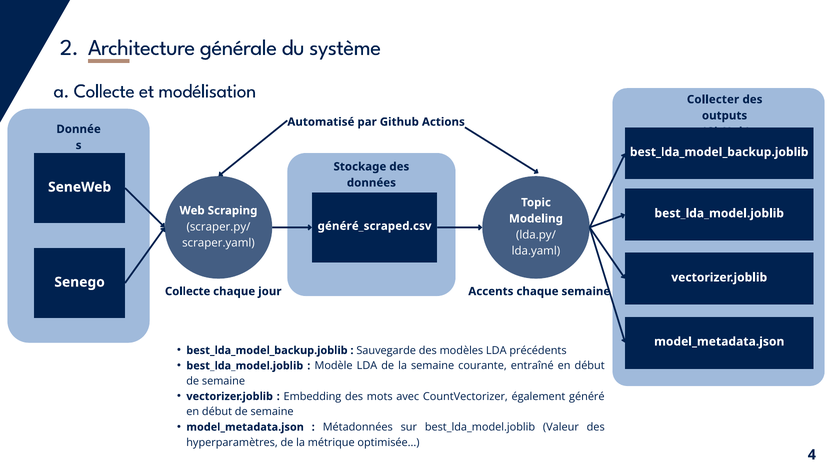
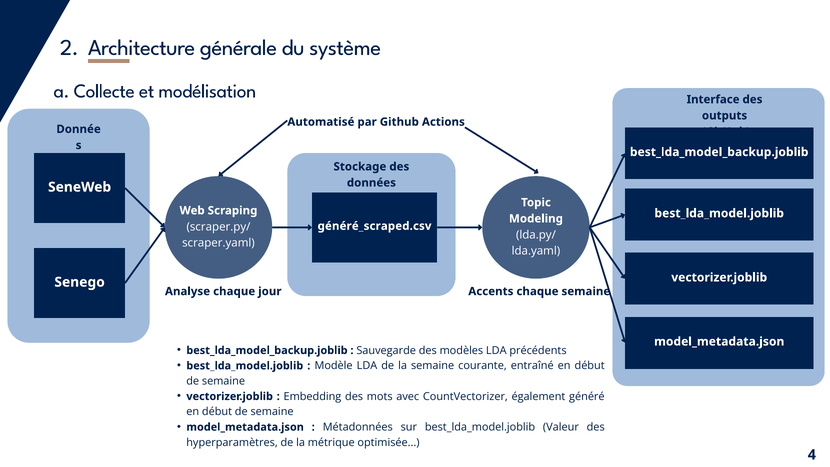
Collecter: Collecter -> Interface (713, 99)
Collecte: Collecte -> Analyse (188, 291)
